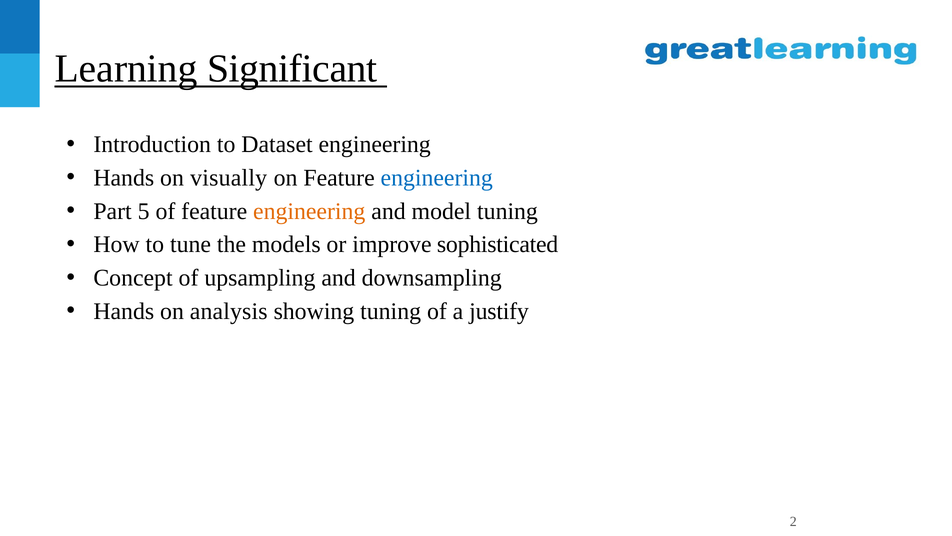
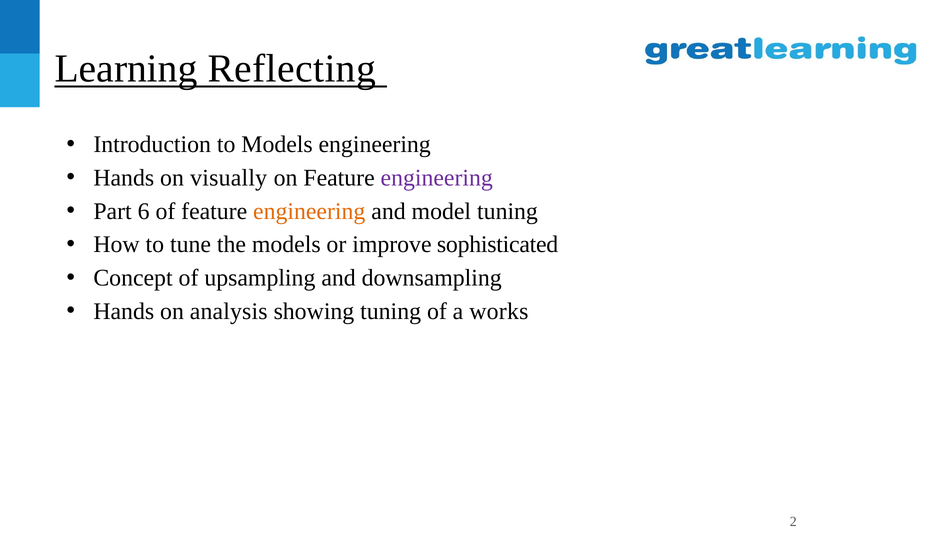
Significant: Significant -> Reflecting (292, 69)
to Dataset: Dataset -> Models (277, 144)
engineering colour: blue -> purple (437, 178)
5: 5 -> 6 (144, 211)
justify: justify -> works (499, 311)
